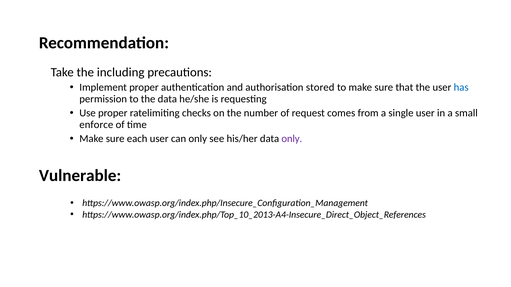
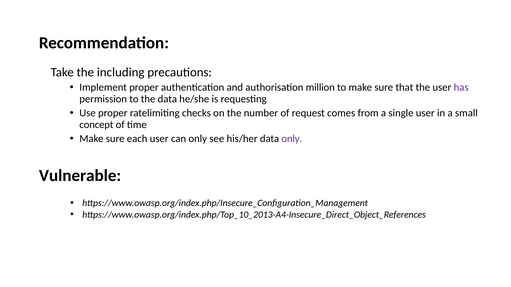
stored: stored -> million (320, 88)
has colour: blue -> purple (461, 88)
enforce: enforce -> concept (96, 125)
